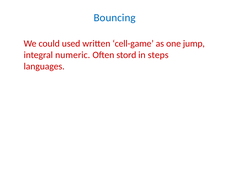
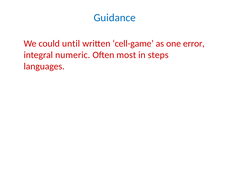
Bouncing: Bouncing -> Guidance (115, 18)
used: used -> until (71, 43)
jump: jump -> error (194, 43)
stord: stord -> most (126, 55)
